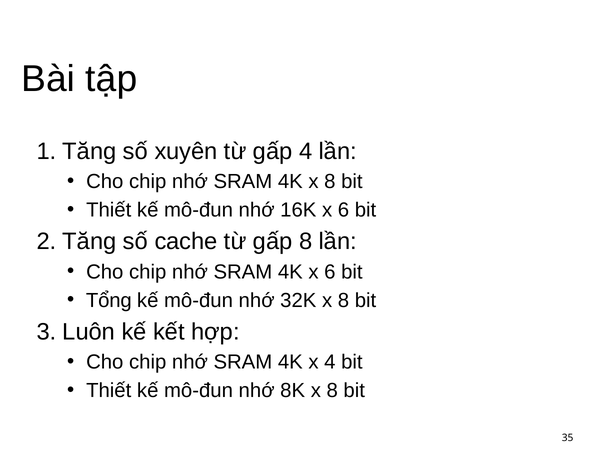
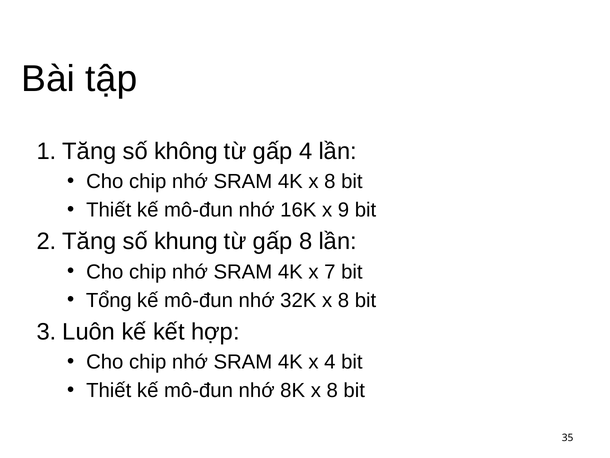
xuyên: xuyên -> không (186, 151)
16K x 6: 6 -> 9 (343, 210)
cache: cache -> khung (186, 241)
4K x 6: 6 -> 7 (330, 272)
